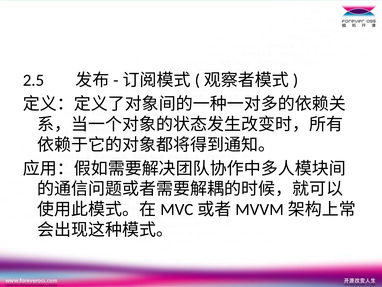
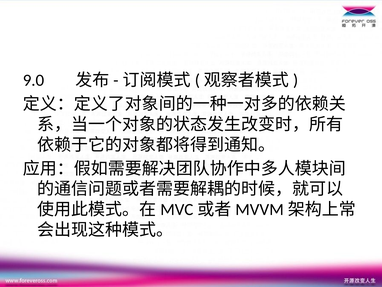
2.5: 2.5 -> 9.0 (34, 80)
